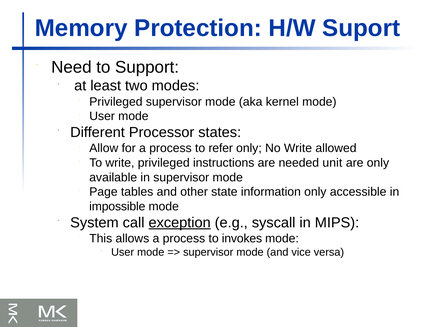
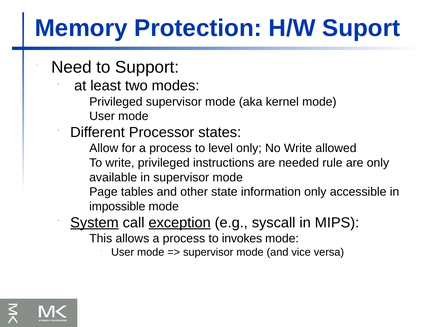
refer: refer -> level (221, 148)
unit: unit -> rule (332, 163)
System underline: none -> present (94, 223)
